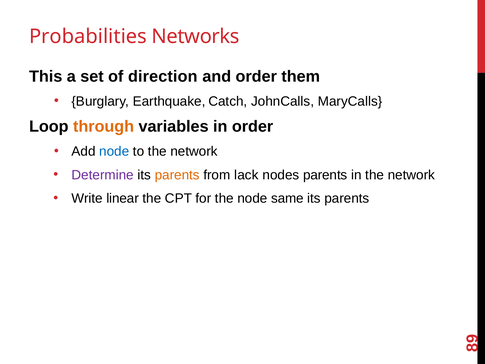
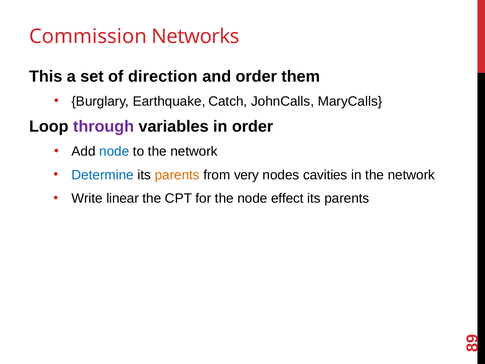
Probabilities: Probabilities -> Commission (88, 36)
through colour: orange -> purple (104, 126)
Determine colour: purple -> blue (103, 175)
lack: lack -> very (247, 175)
nodes parents: parents -> cavities (325, 175)
same: same -> effect (287, 198)
